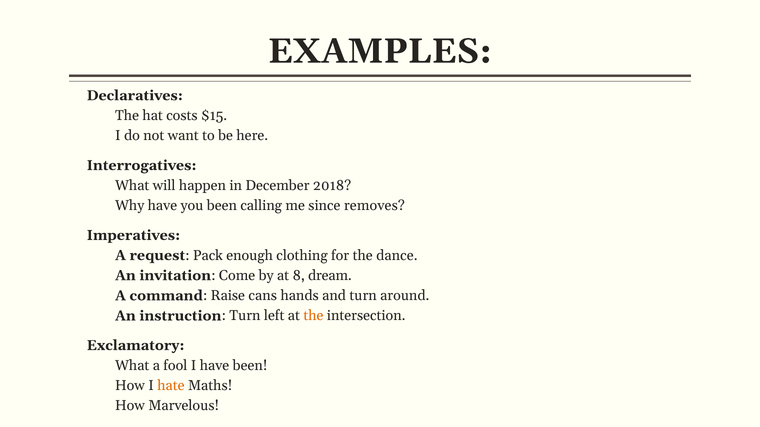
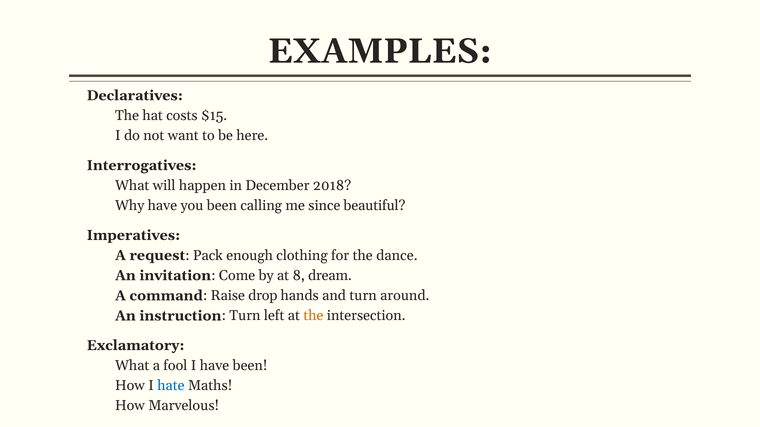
removes: removes -> beautiful (374, 206)
cans: cans -> drop (263, 296)
hate colour: orange -> blue (171, 386)
